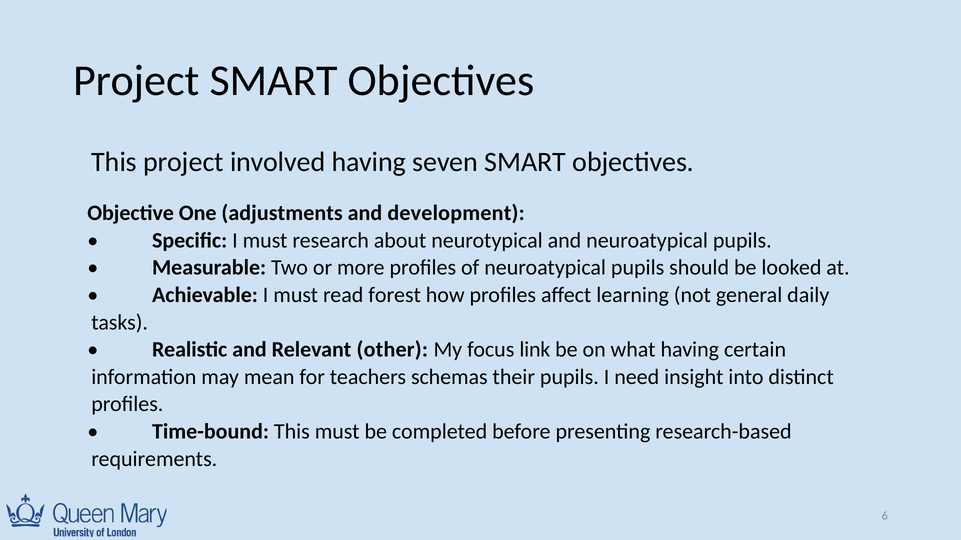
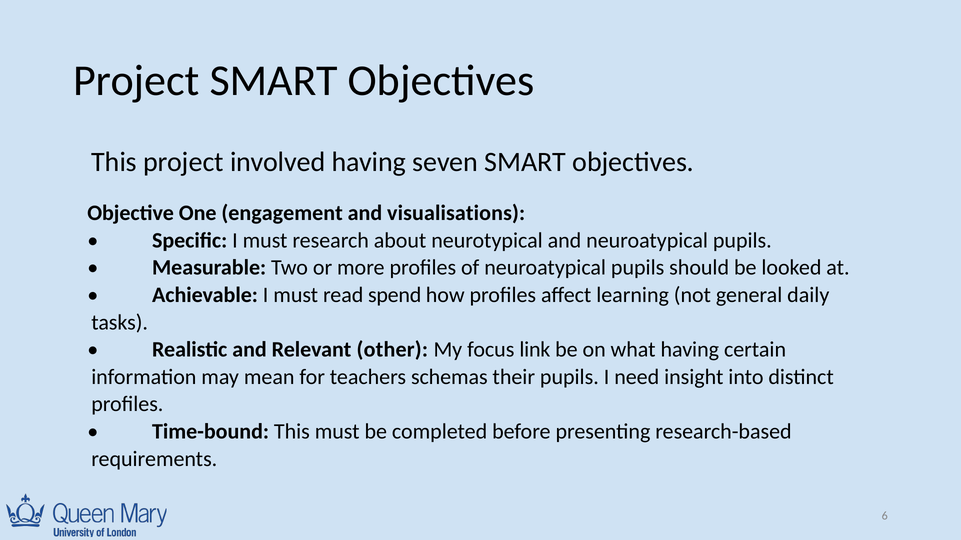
adjustments: adjustments -> engagement (282, 213)
development: development -> visualisations (456, 213)
forest: forest -> spend (395, 295)
